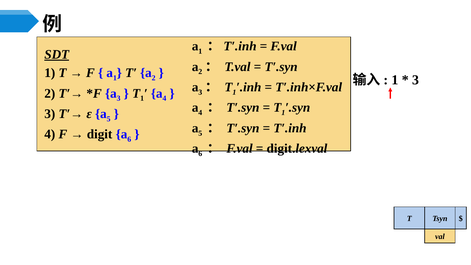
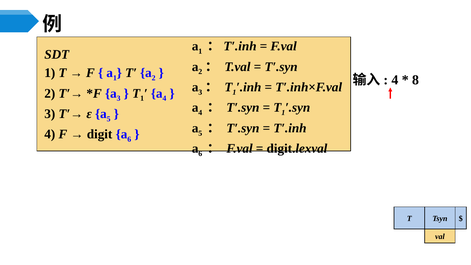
SDT underline: present -> none (57, 55)
1: 1 -> 4 (395, 80)
3: 3 -> 8 (415, 80)
